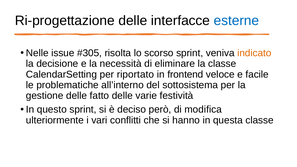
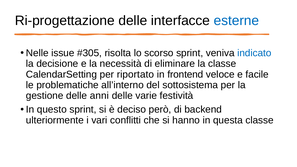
indicato colour: orange -> blue (254, 53)
fatto: fatto -> anni (99, 96)
modifica: modifica -> backend (203, 110)
